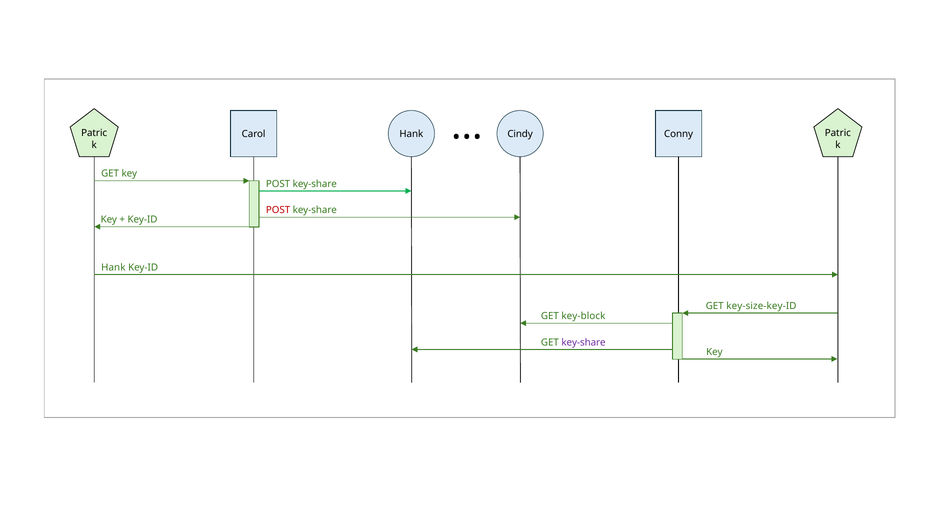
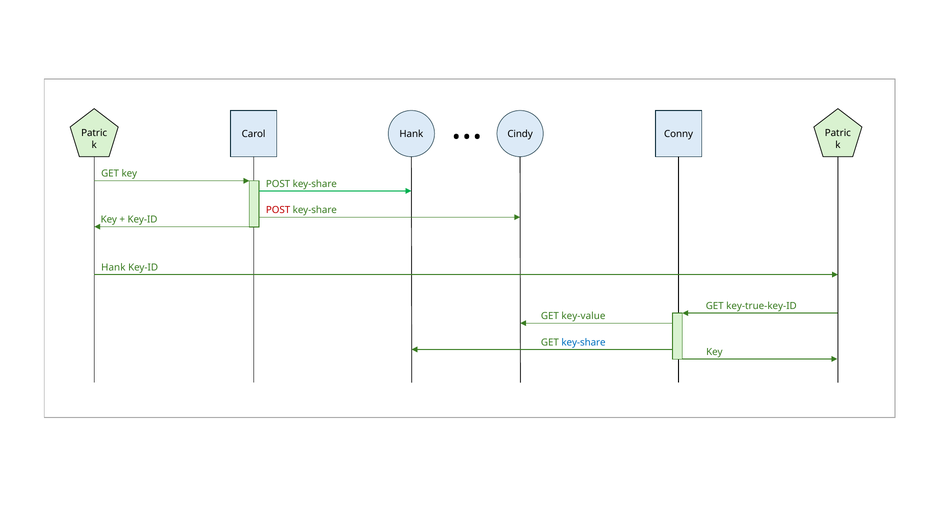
key-size-key-ID: key-size-key-ID -> key-true-key-ID (761, 306)
key-block: key-block -> key-value (583, 316)
key-share colour: purple -> blue (583, 342)
